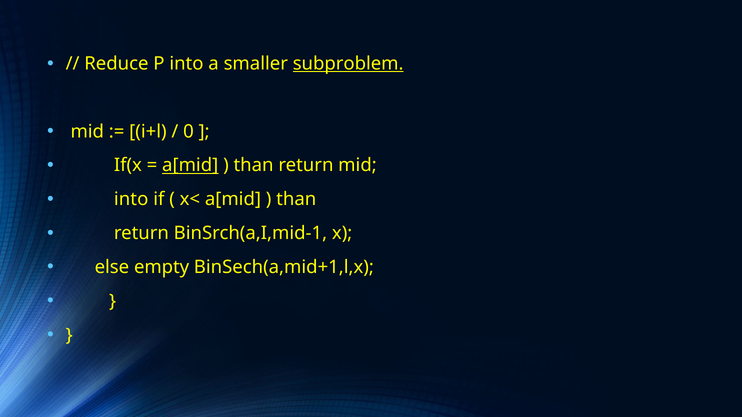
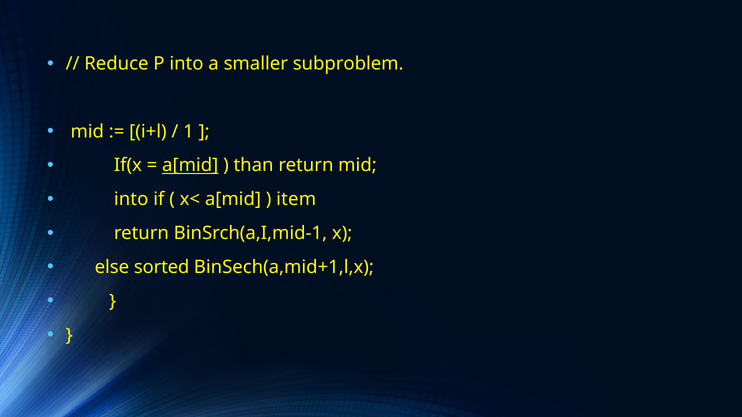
subproblem underline: present -> none (348, 64)
0: 0 -> 1 (188, 132)
than: than -> item (296, 200)
empty: empty -> sorted (162, 267)
